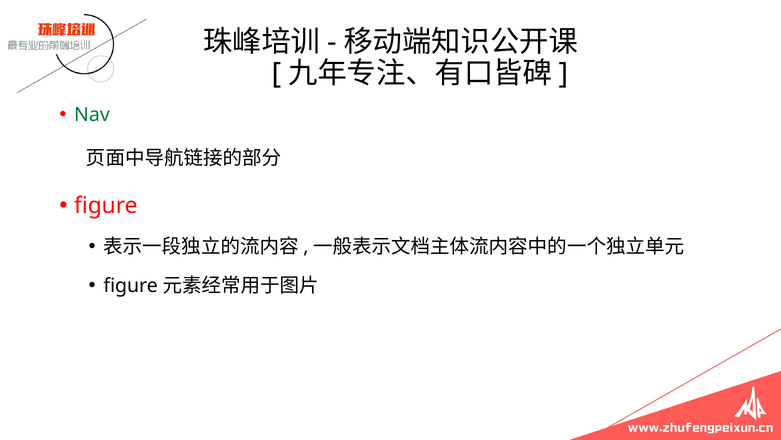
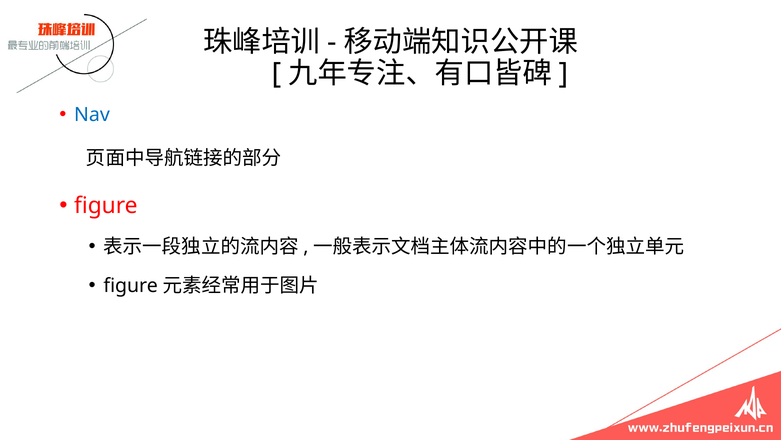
Nav colour: green -> blue (92, 115)
